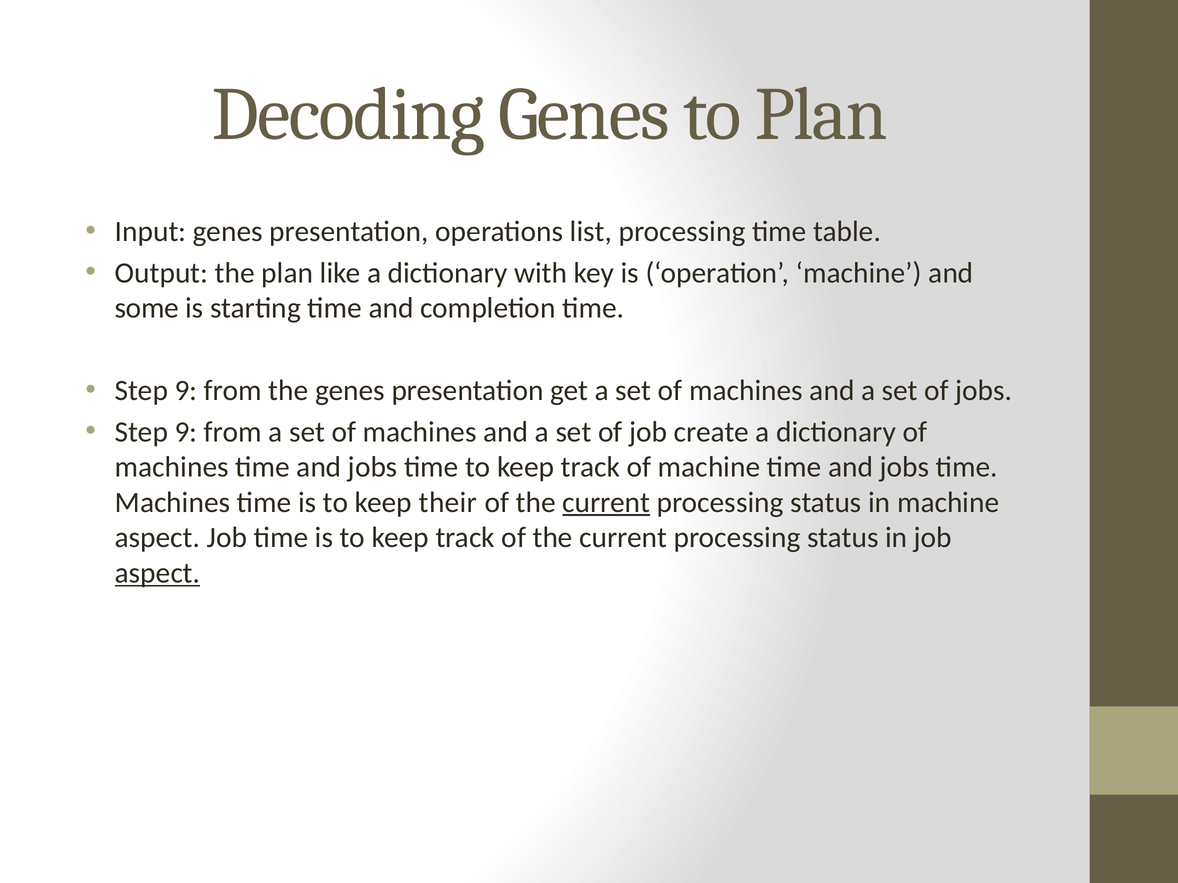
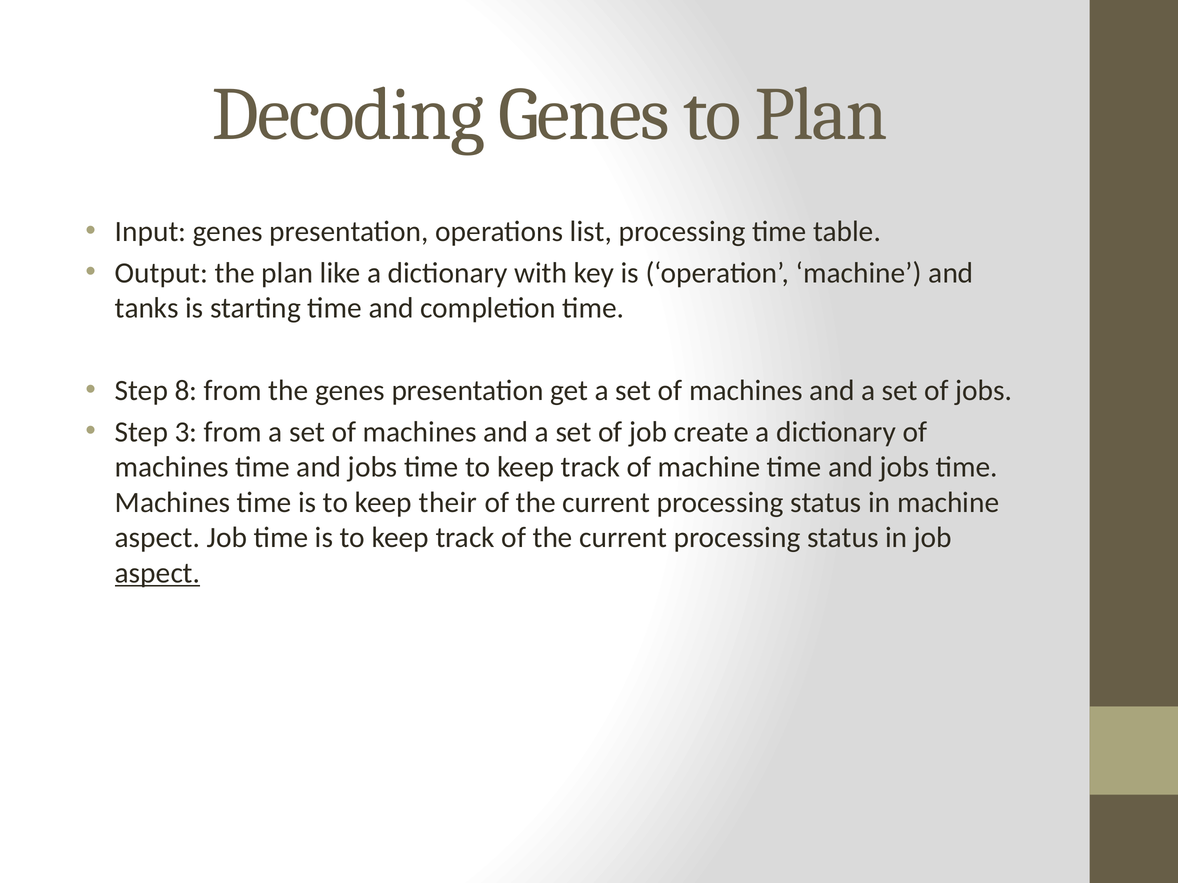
some: some -> tanks (147, 308)
9: 9 -> 8 (186, 391)
9: 9 -> 3 (186, 432)
current underline: present -> none (606, 503)
